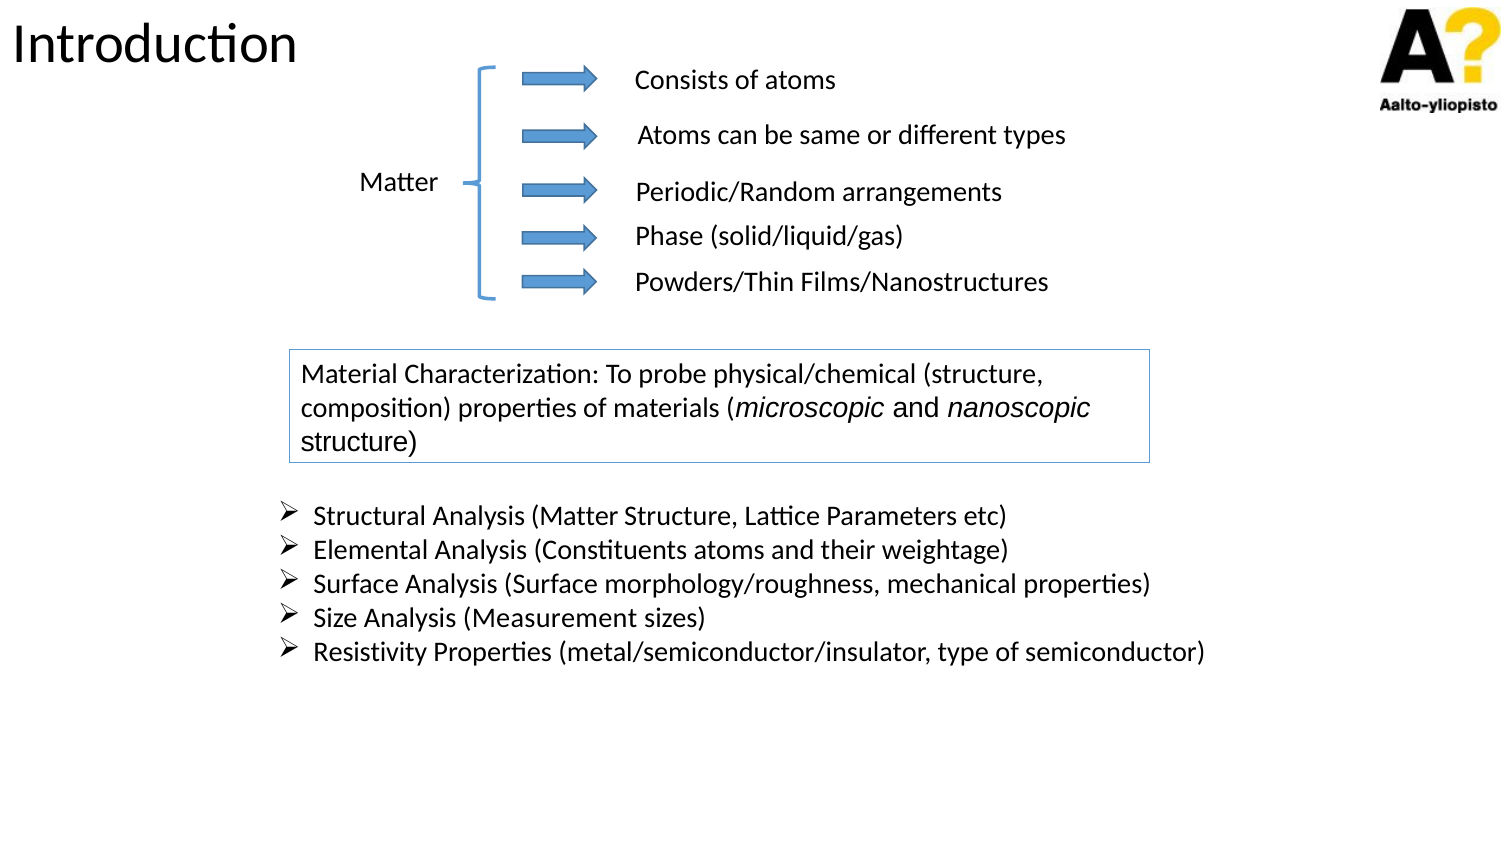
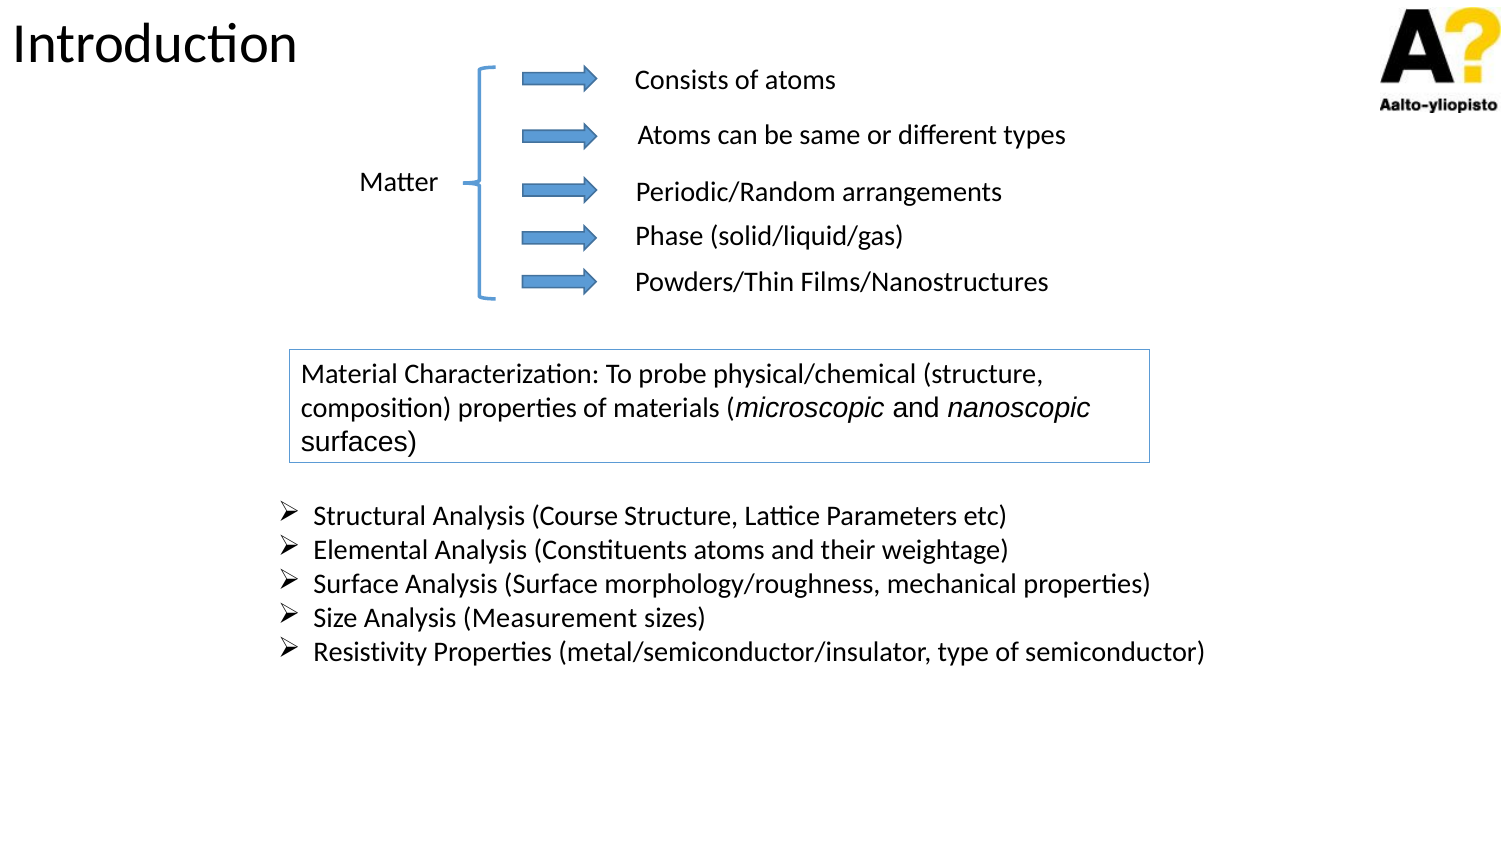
structure: structure -> surfaces (359, 442)
Analysis Matter: Matter -> Course (575, 516)
